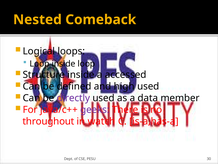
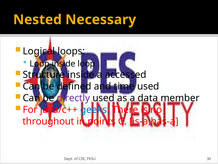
Comeback: Comeback -> Necessary (101, 20)
high: high -> time (124, 86)
geeks colour: purple -> blue (95, 109)
watch: watch -> points (102, 121)
